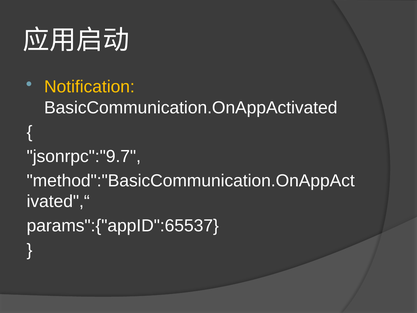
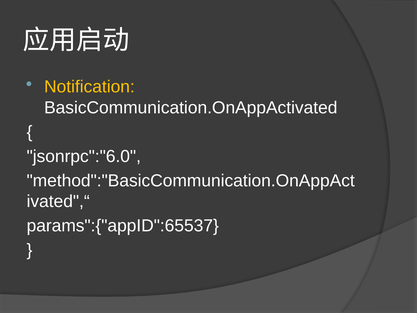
jsonrpc":"9.7: jsonrpc":"9.7 -> jsonrpc":"6.0 (84, 156)
